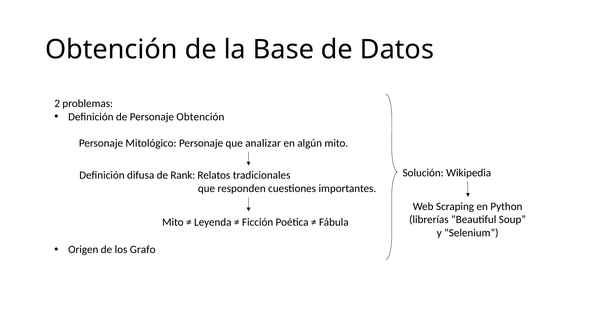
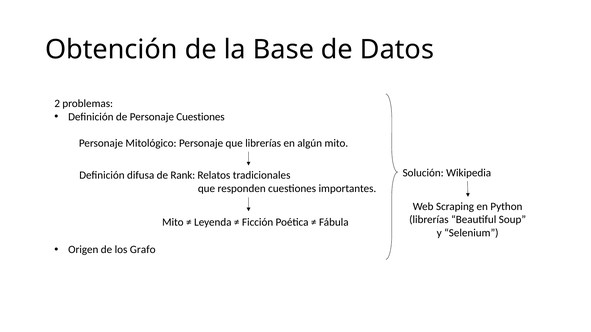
Personaje Obtención: Obtención -> Cuestiones (200, 117)
que analizar: analizar -> librerías (263, 143)
